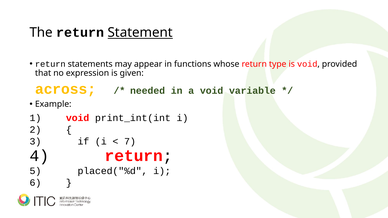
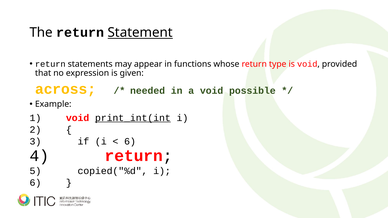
variable: variable -> possible (252, 91)
print_int(int underline: none -> present (133, 118)
7: 7 -> 6 (130, 141)
placed("%d: placed("%d -> copied("%d (113, 171)
